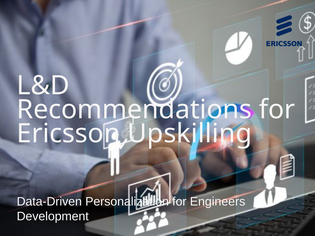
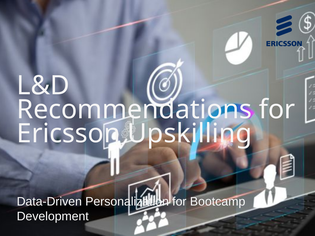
Engineers: Engineers -> Bootcamp (218, 202)
